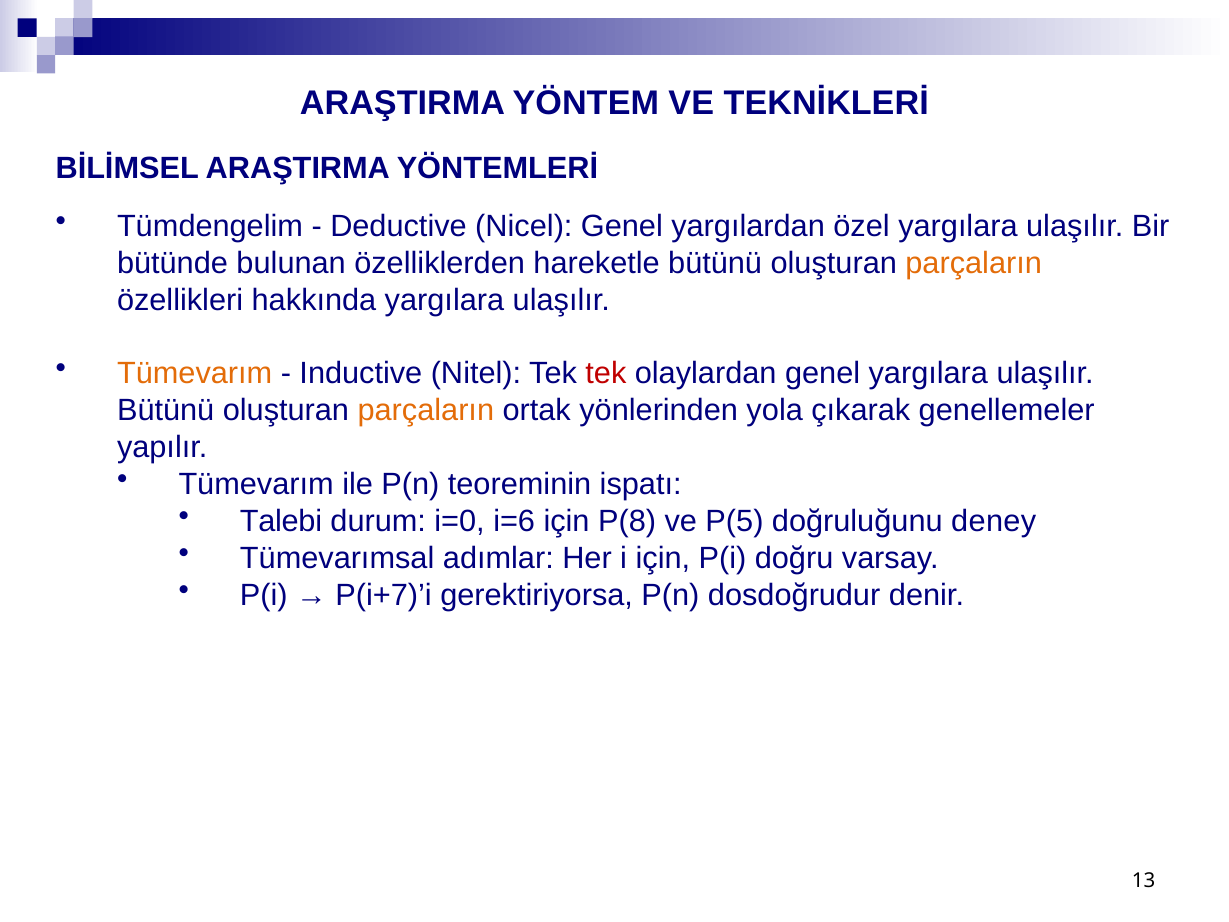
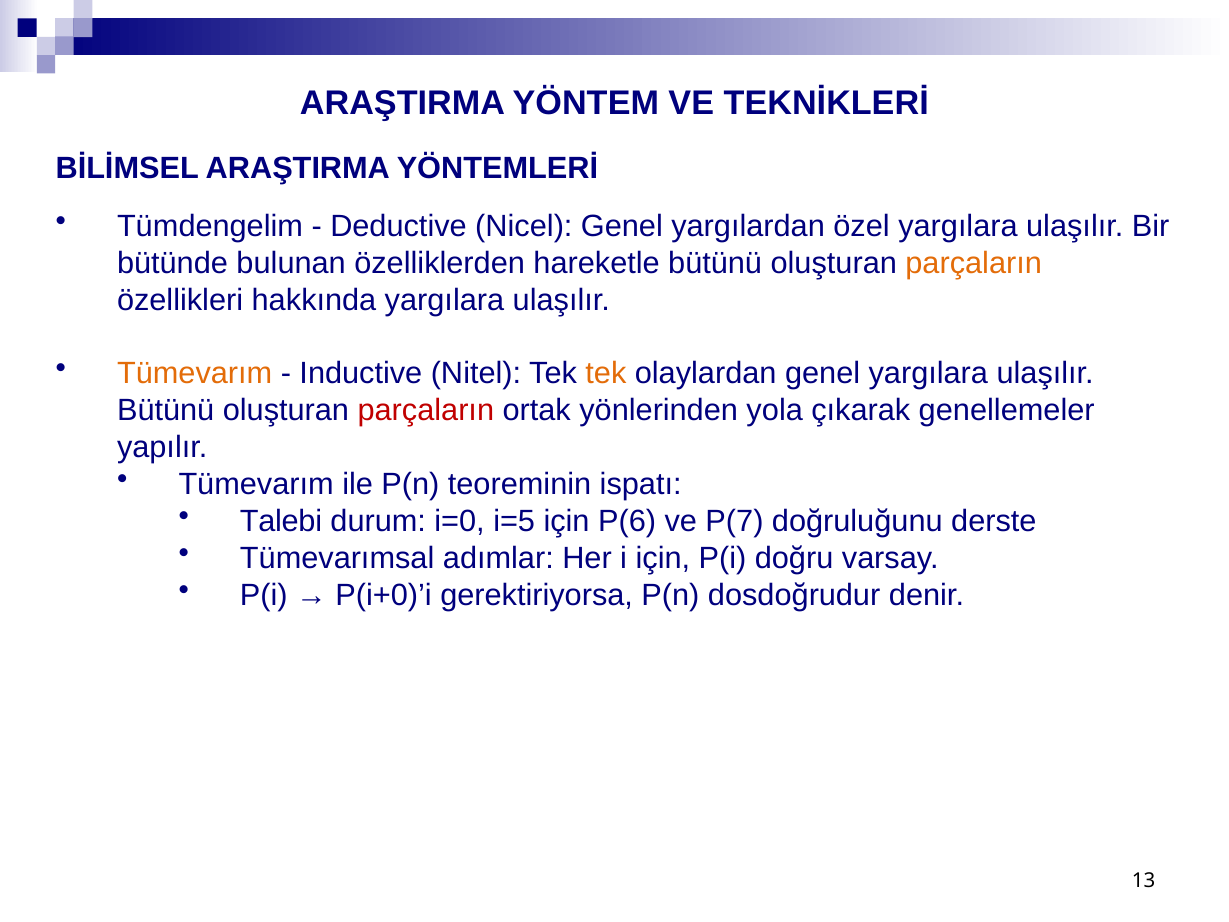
tek colour: red -> orange (606, 374)
parçaların colour: orange -> red (426, 410)
i=6: i=6 -> i=5 (514, 521)
P(8: P(8 -> P(6 (627, 521)
P(5: P(5 -> P(7 (734, 521)
deney: deney -> derste (994, 521)
P(i+7)’i: P(i+7)’i -> P(i+0)’i (384, 595)
